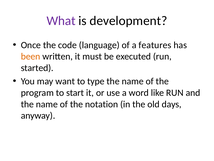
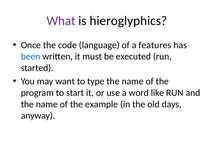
development: development -> hieroglyphics (128, 21)
been colour: orange -> blue (31, 56)
notation: notation -> example (102, 104)
